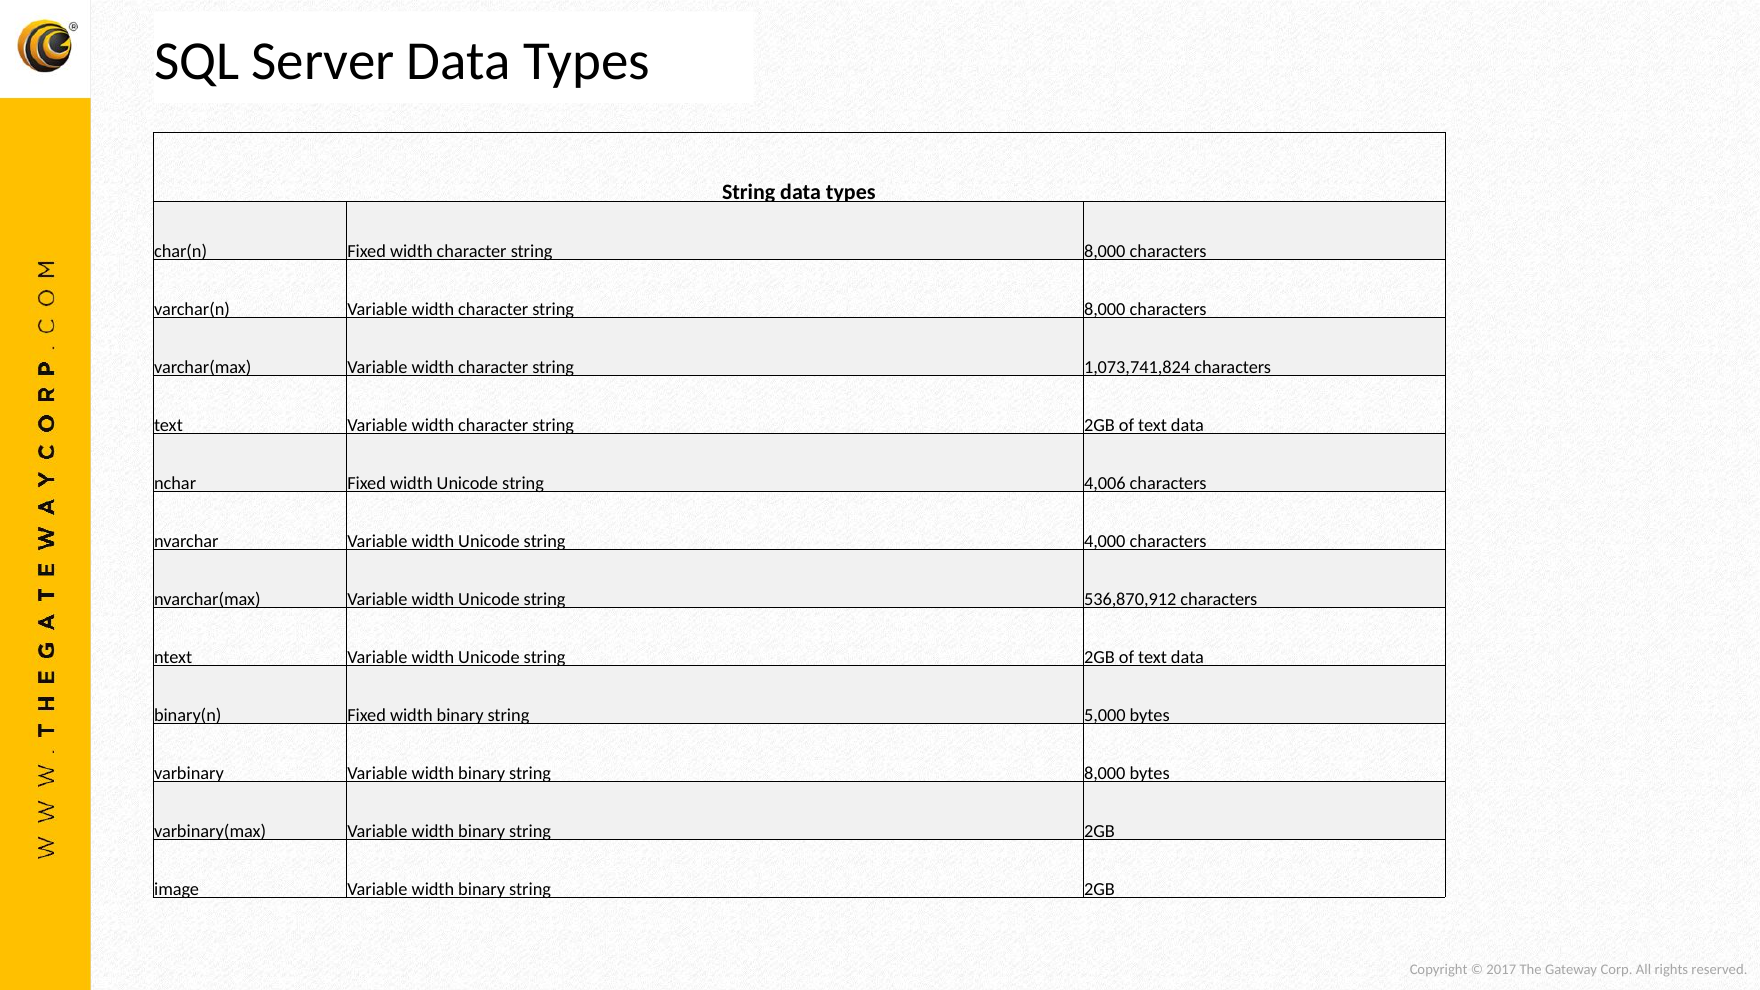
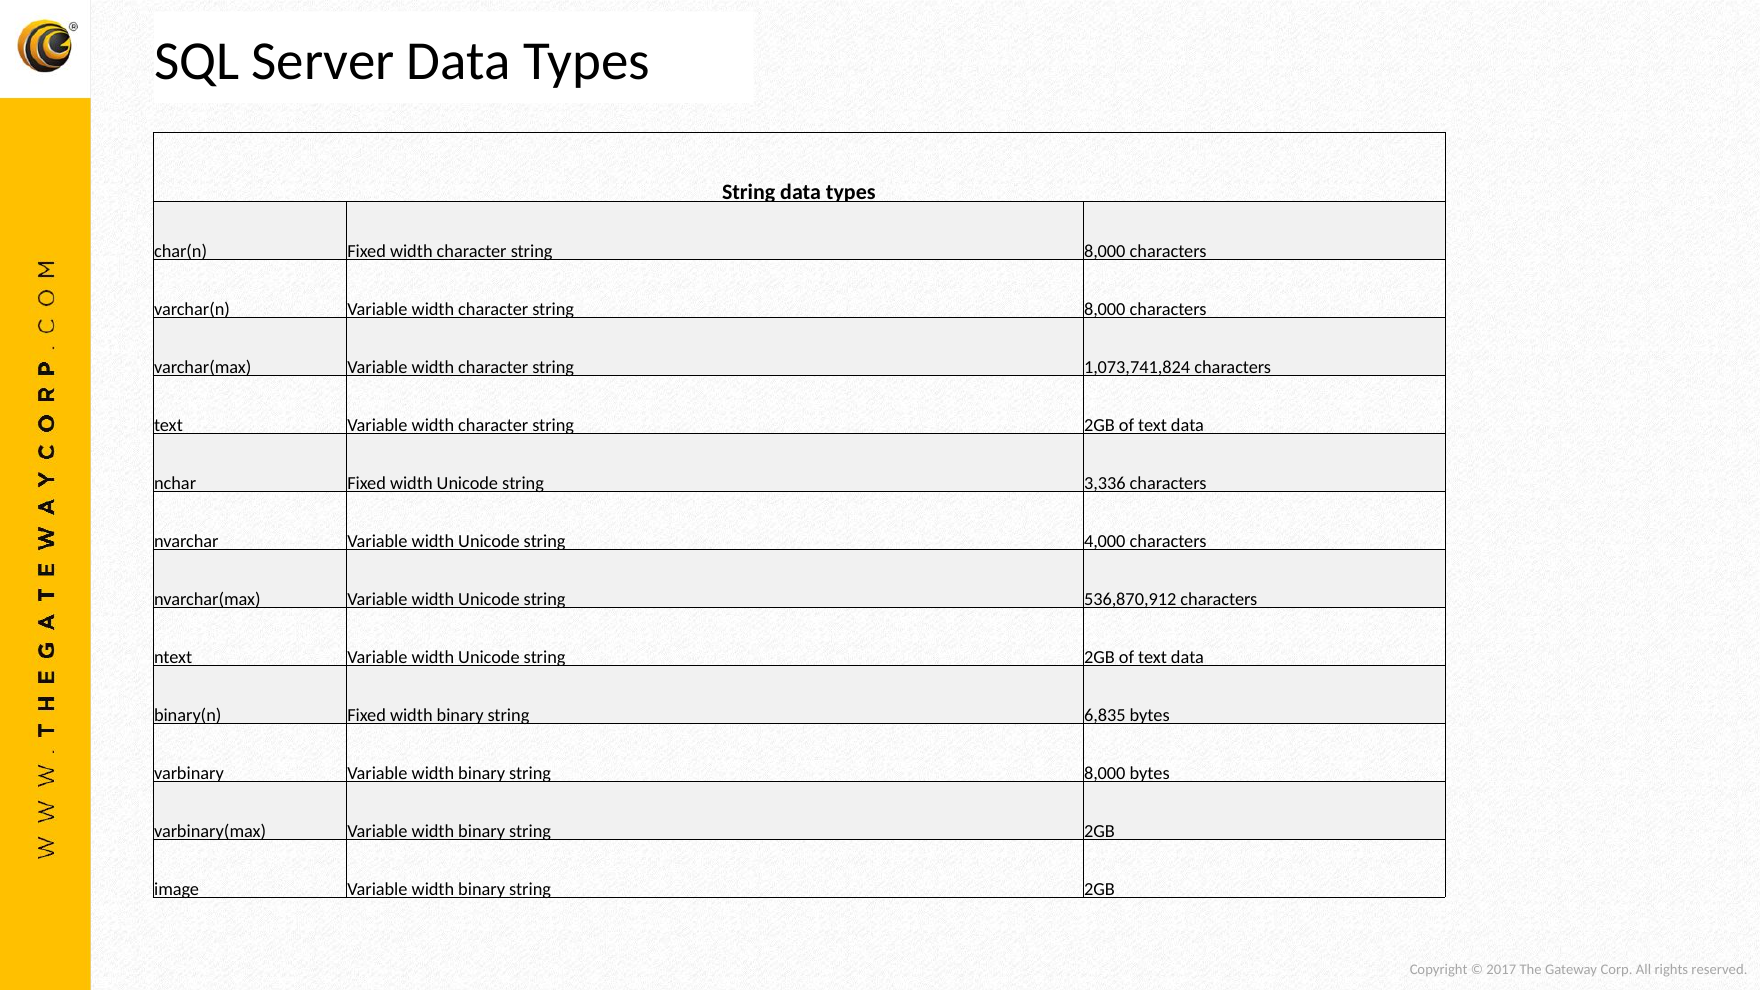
4,006: 4,006 -> 3,336 (1105, 483)
5,000: 5,000 -> 6,835 (1105, 715)
